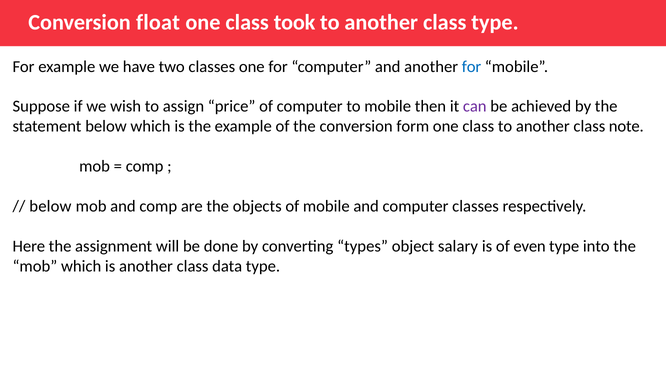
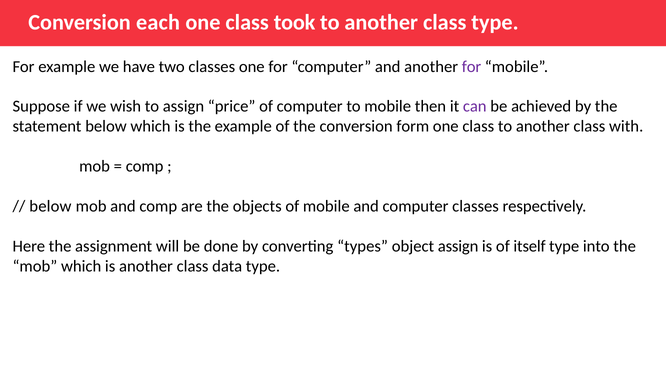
float: float -> each (158, 23)
for colour: blue -> purple (472, 67)
note: note -> with (626, 127)
object salary: salary -> assign (458, 247)
even: even -> itself (530, 247)
